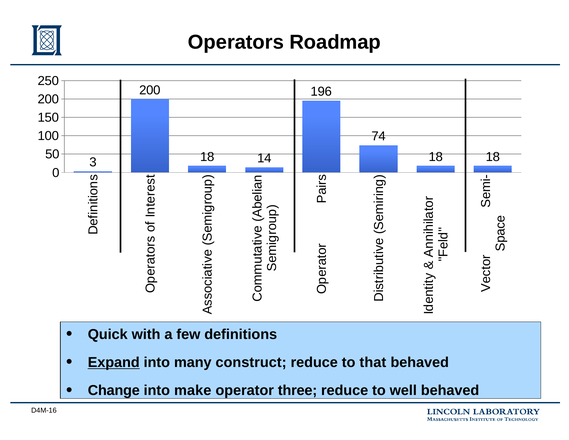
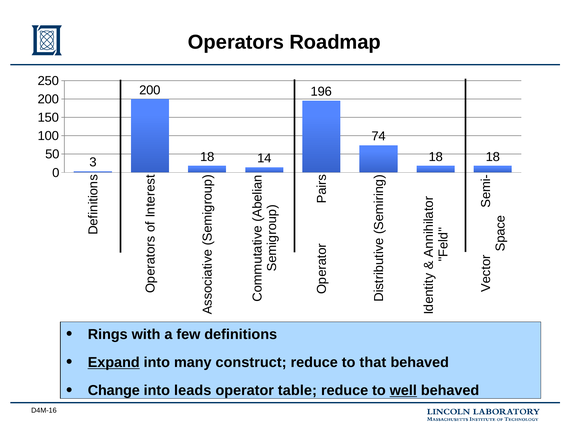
Quick: Quick -> Rings (108, 334)
make: make -> leads (193, 390)
three: three -> table (297, 390)
well underline: none -> present (403, 390)
